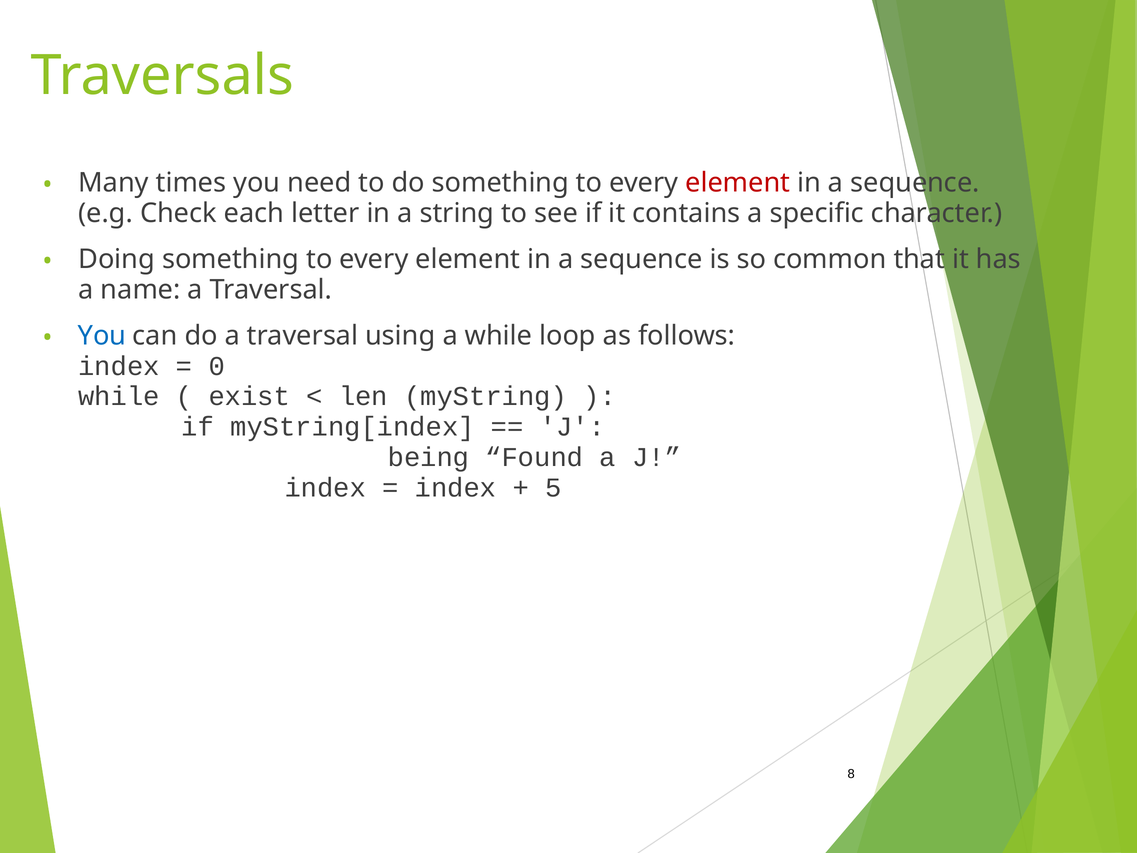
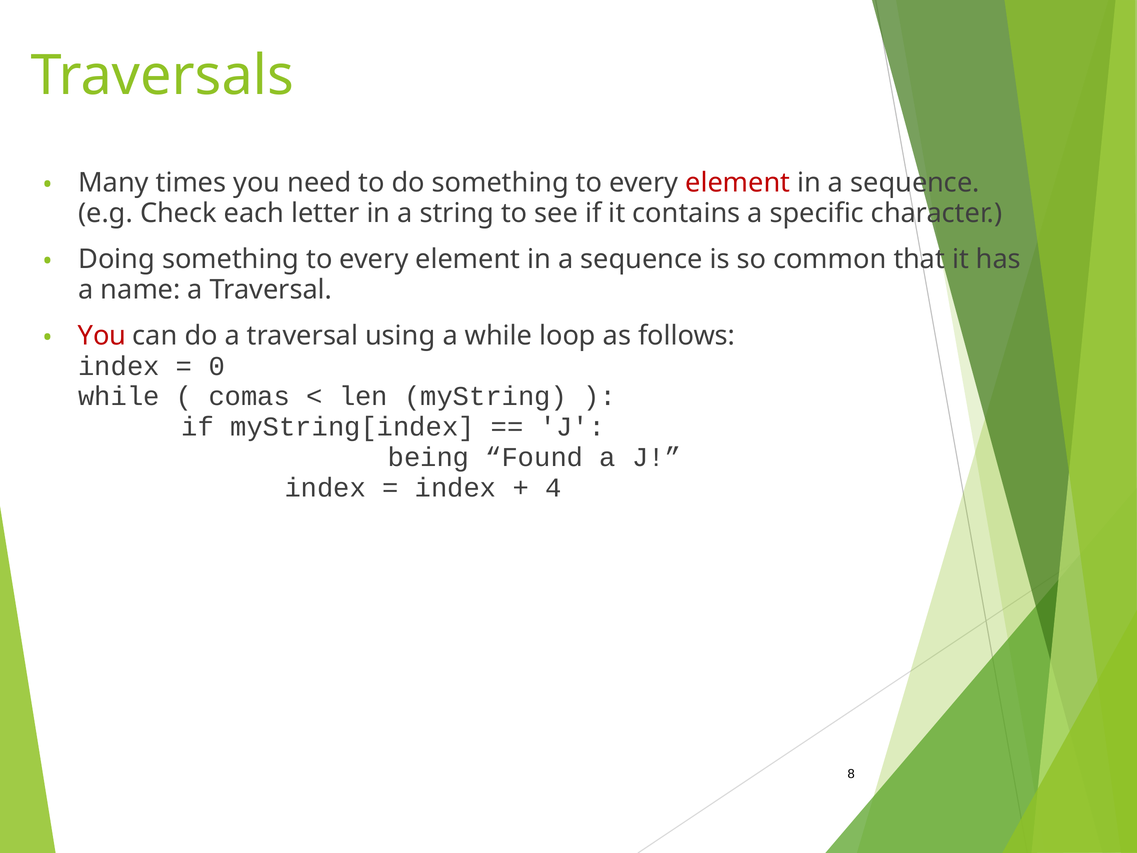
You colour: blue -> red (102, 336)
exist: exist -> comas (249, 396)
5: 5 -> 4 (553, 487)
